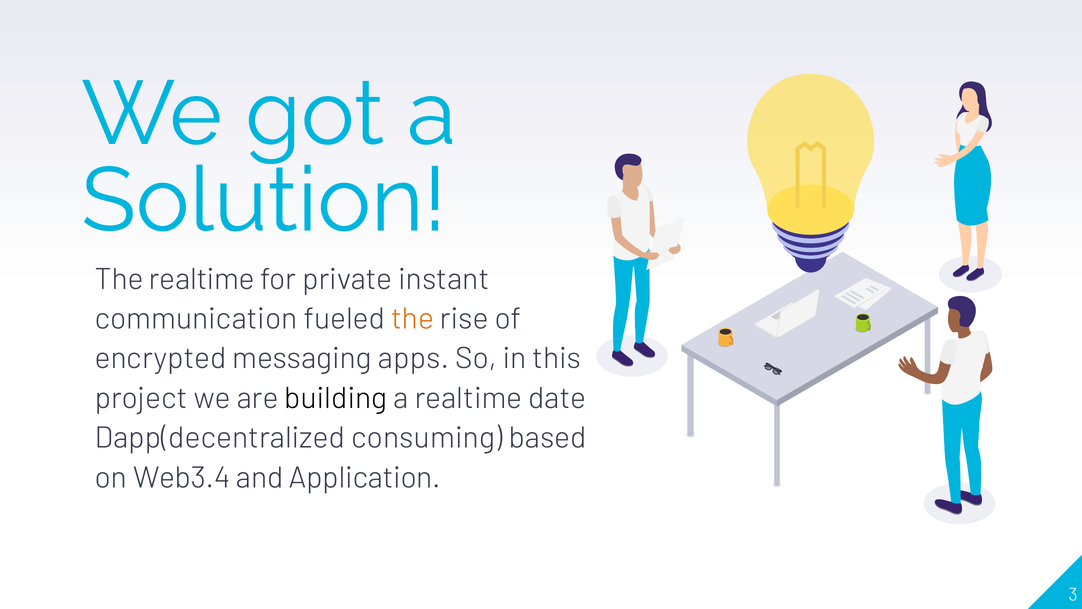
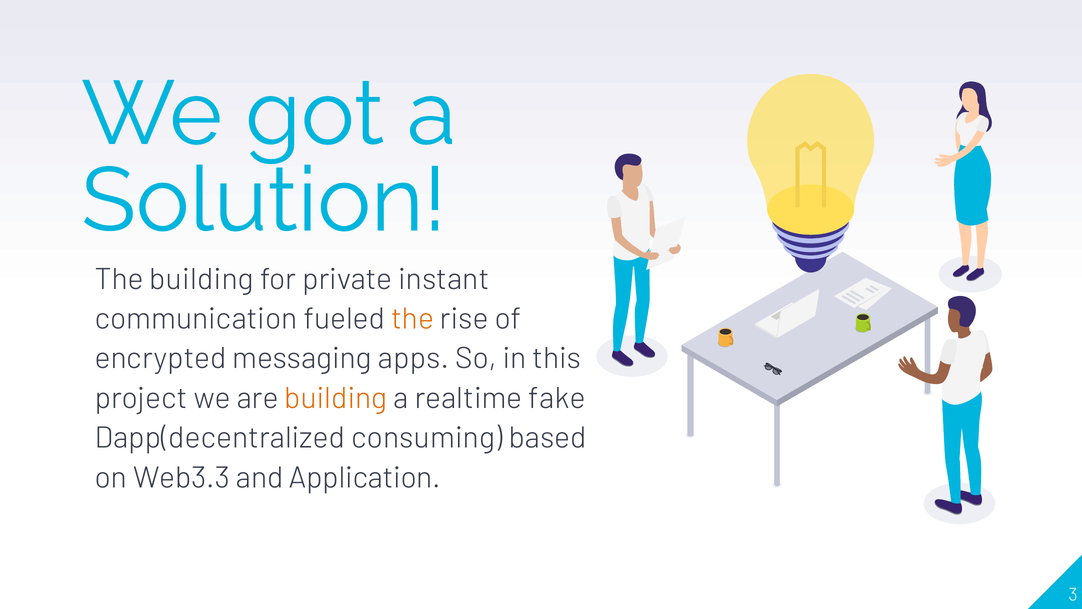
The realtime: realtime -> building (202, 279)
building colour: black -> orange (336, 398)
date: date -> fake (557, 398)
Web3.4: Web3.4 -> Web3.3 (182, 477)
